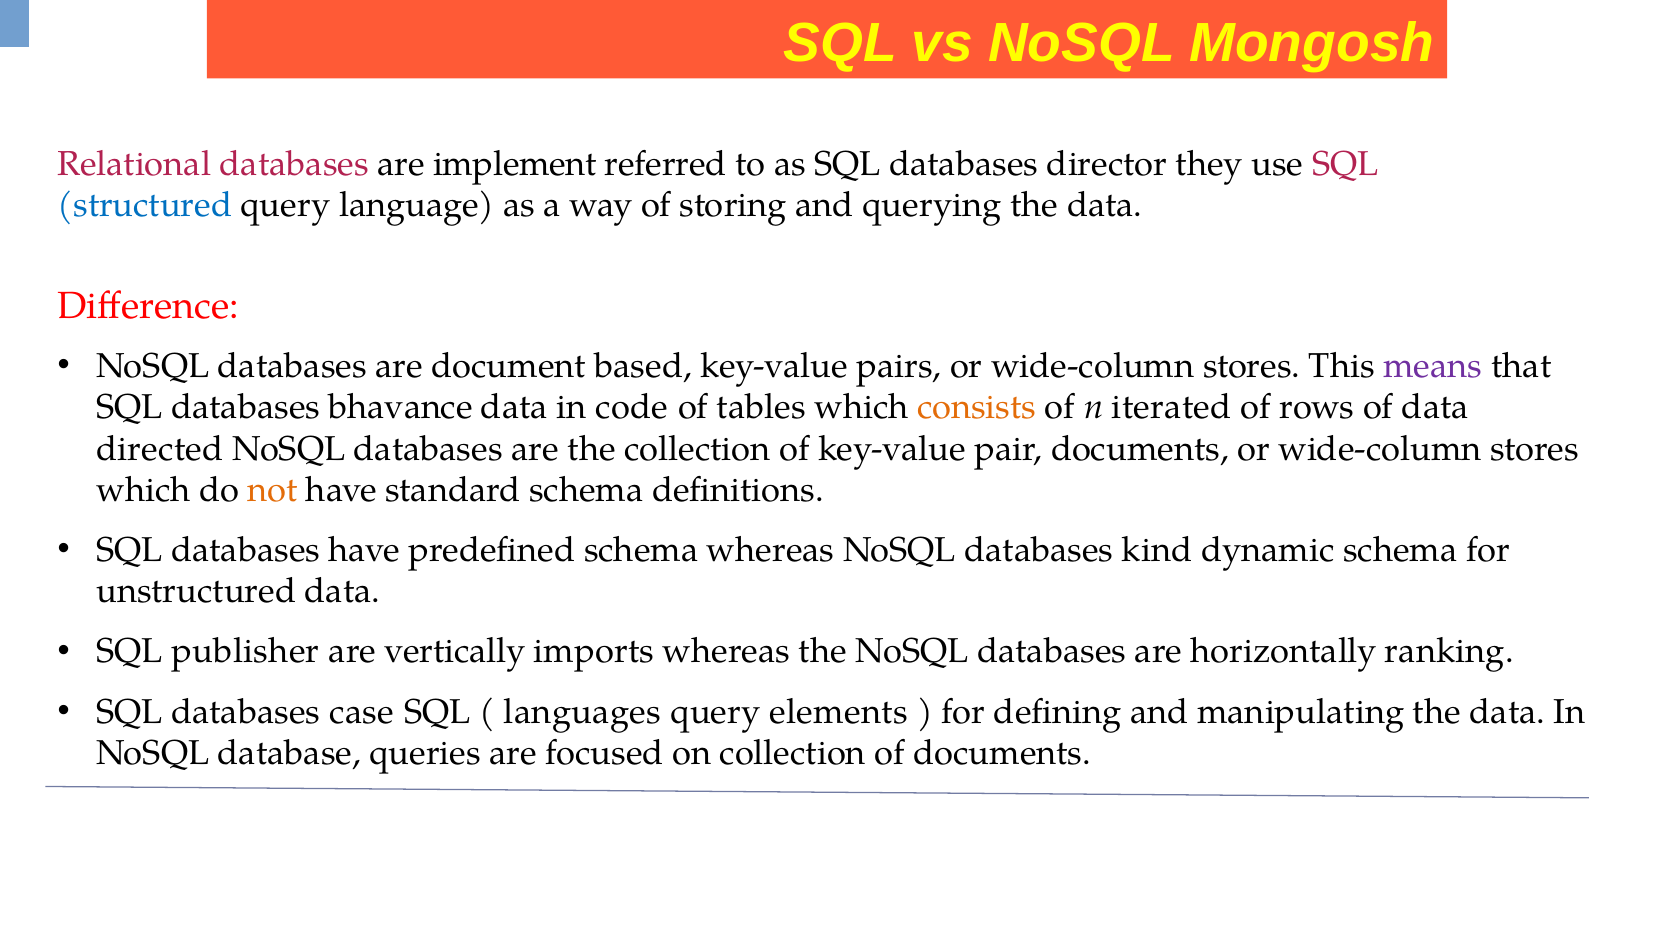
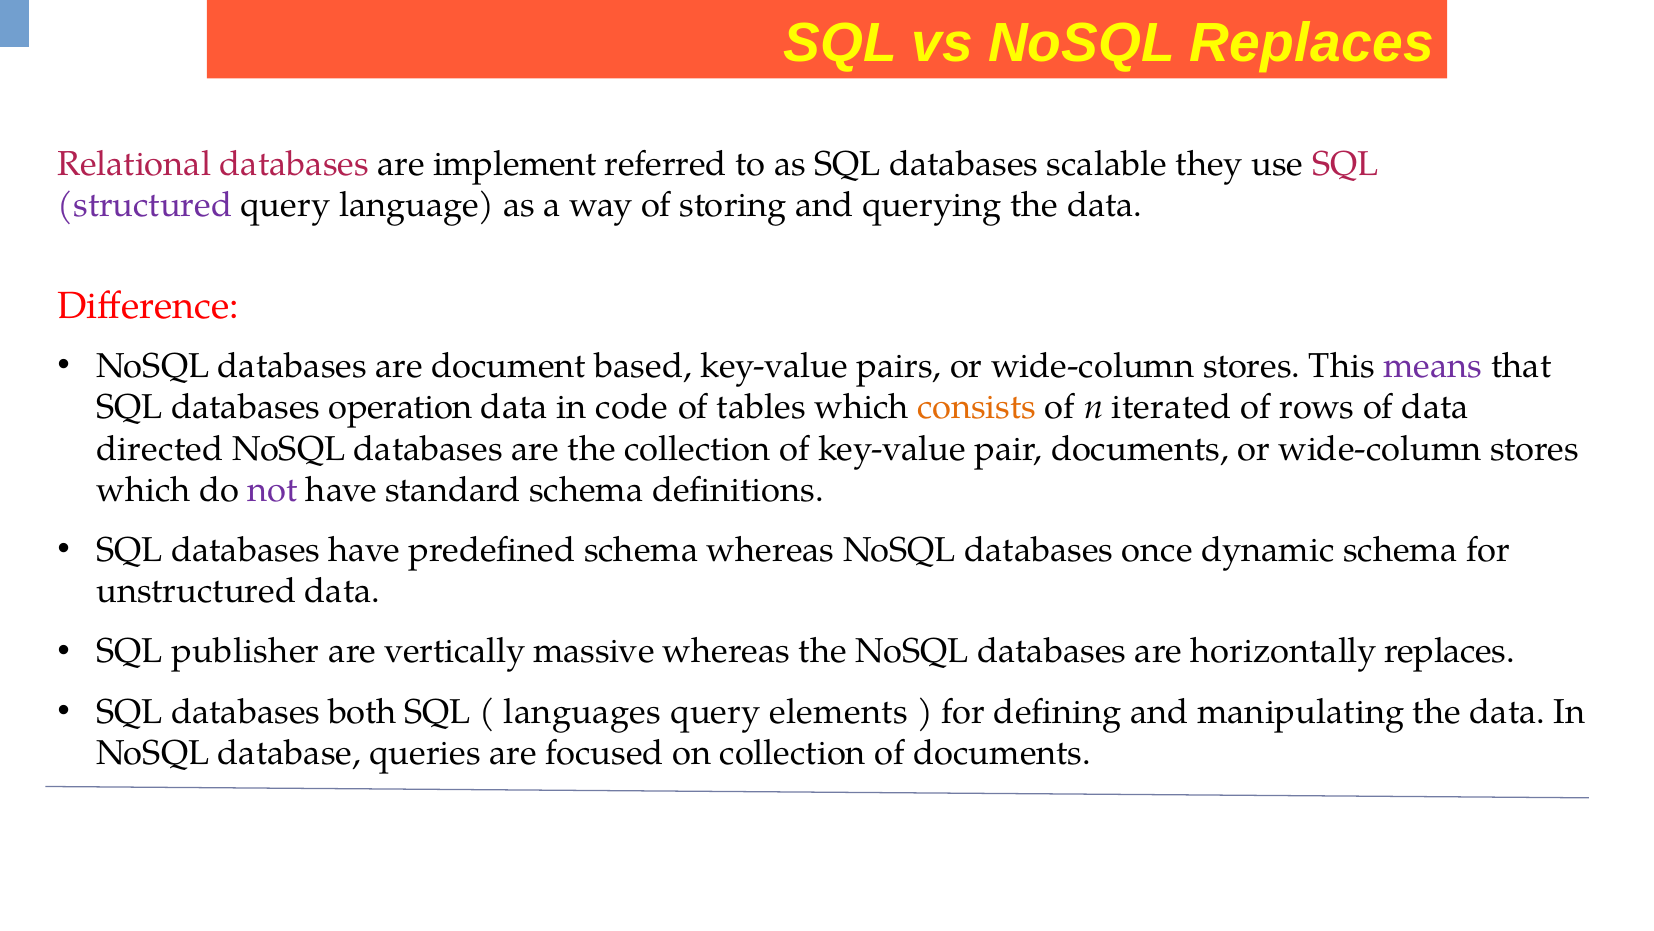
NoSQL Mongosh: Mongosh -> Replaces (1312, 43)
director: director -> scalable (1107, 164)
structured colour: blue -> purple (145, 205)
bhavance: bhavance -> operation (401, 407)
not colour: orange -> purple (273, 490)
kind: kind -> once (1157, 550)
imports: imports -> massive (594, 651)
horizontally ranking: ranking -> replaces (1450, 651)
case: case -> both (362, 711)
